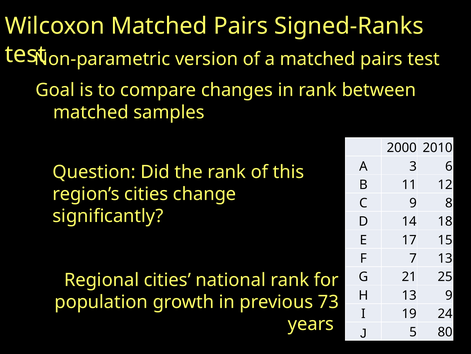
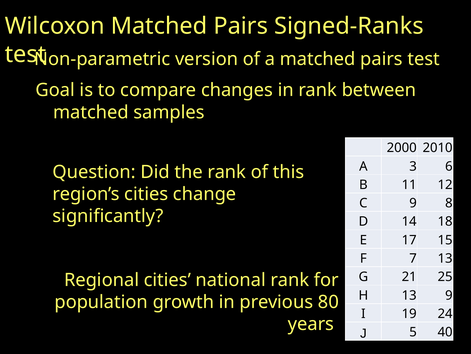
73: 73 -> 80 (328, 301)
80: 80 -> 40 (445, 332)
